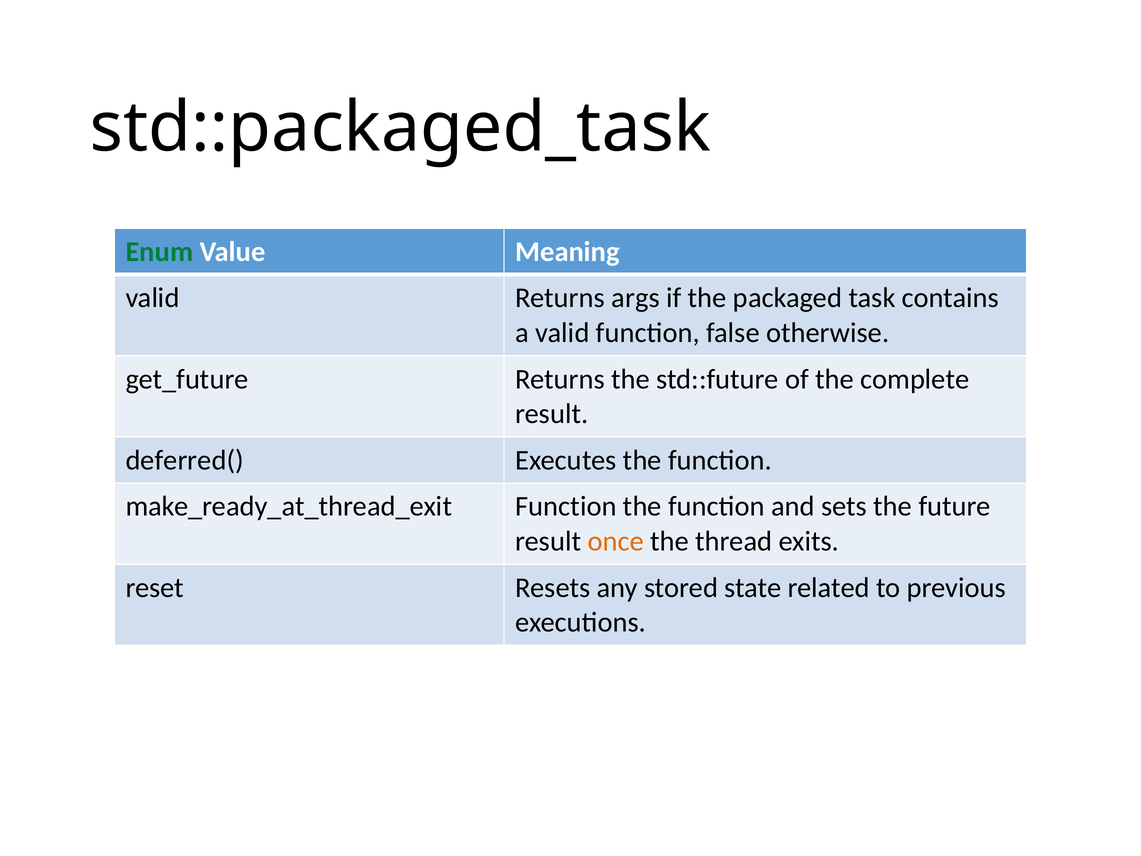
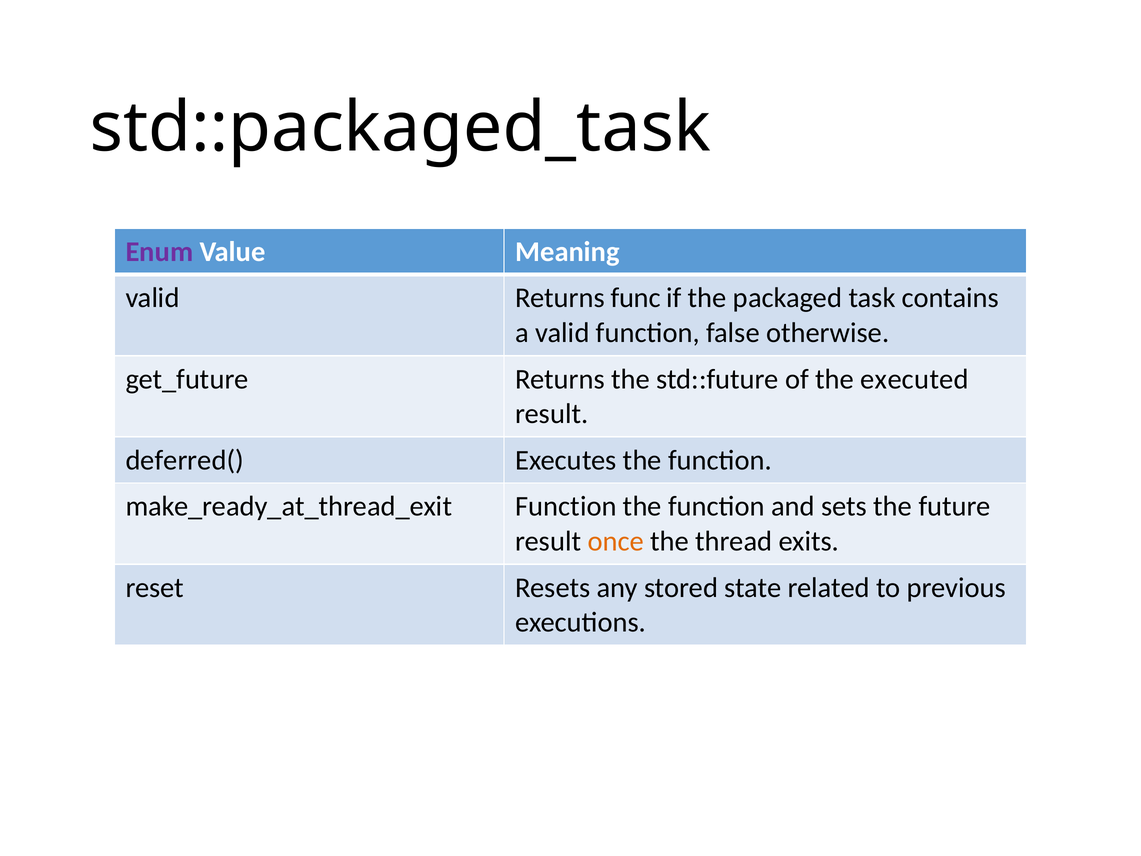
Enum colour: green -> purple (159, 252)
args: args -> func (636, 298)
complete: complete -> executed (915, 379)
